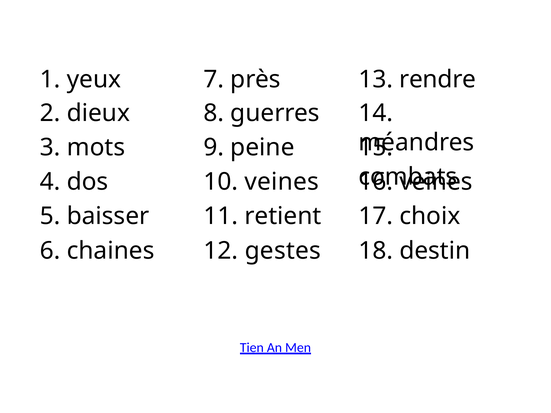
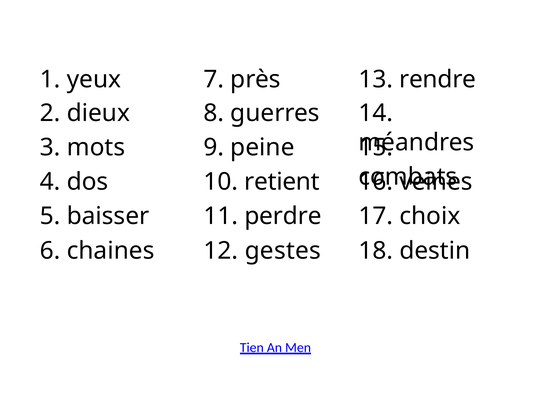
10 veines: veines -> retient (282, 182)
retient: retient -> perdre (283, 216)
